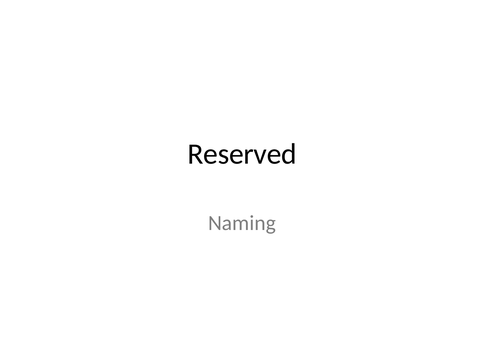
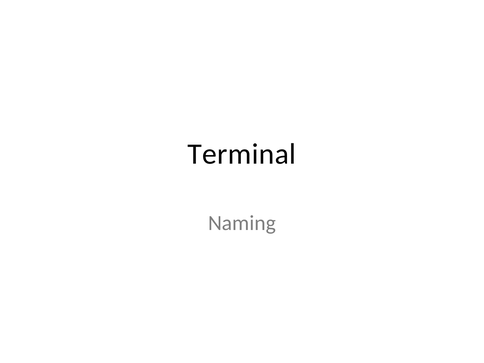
Reserved: Reserved -> Terminal (242, 154)
